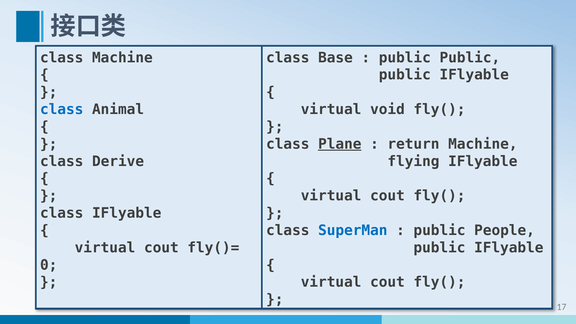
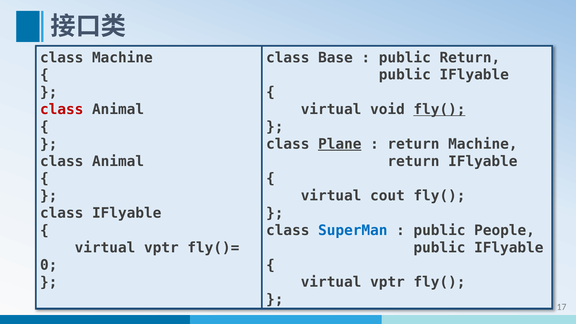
Public: Public -> Return (470, 58)
class colour: blue -> red (62, 109)
fly( underline: none -> present (439, 109)
Derive: Derive -> Animal (118, 161)
flying: flying -> return (413, 161)
cout: cout -> vptr (161, 248)
cout: cout -> vptr (387, 282)
